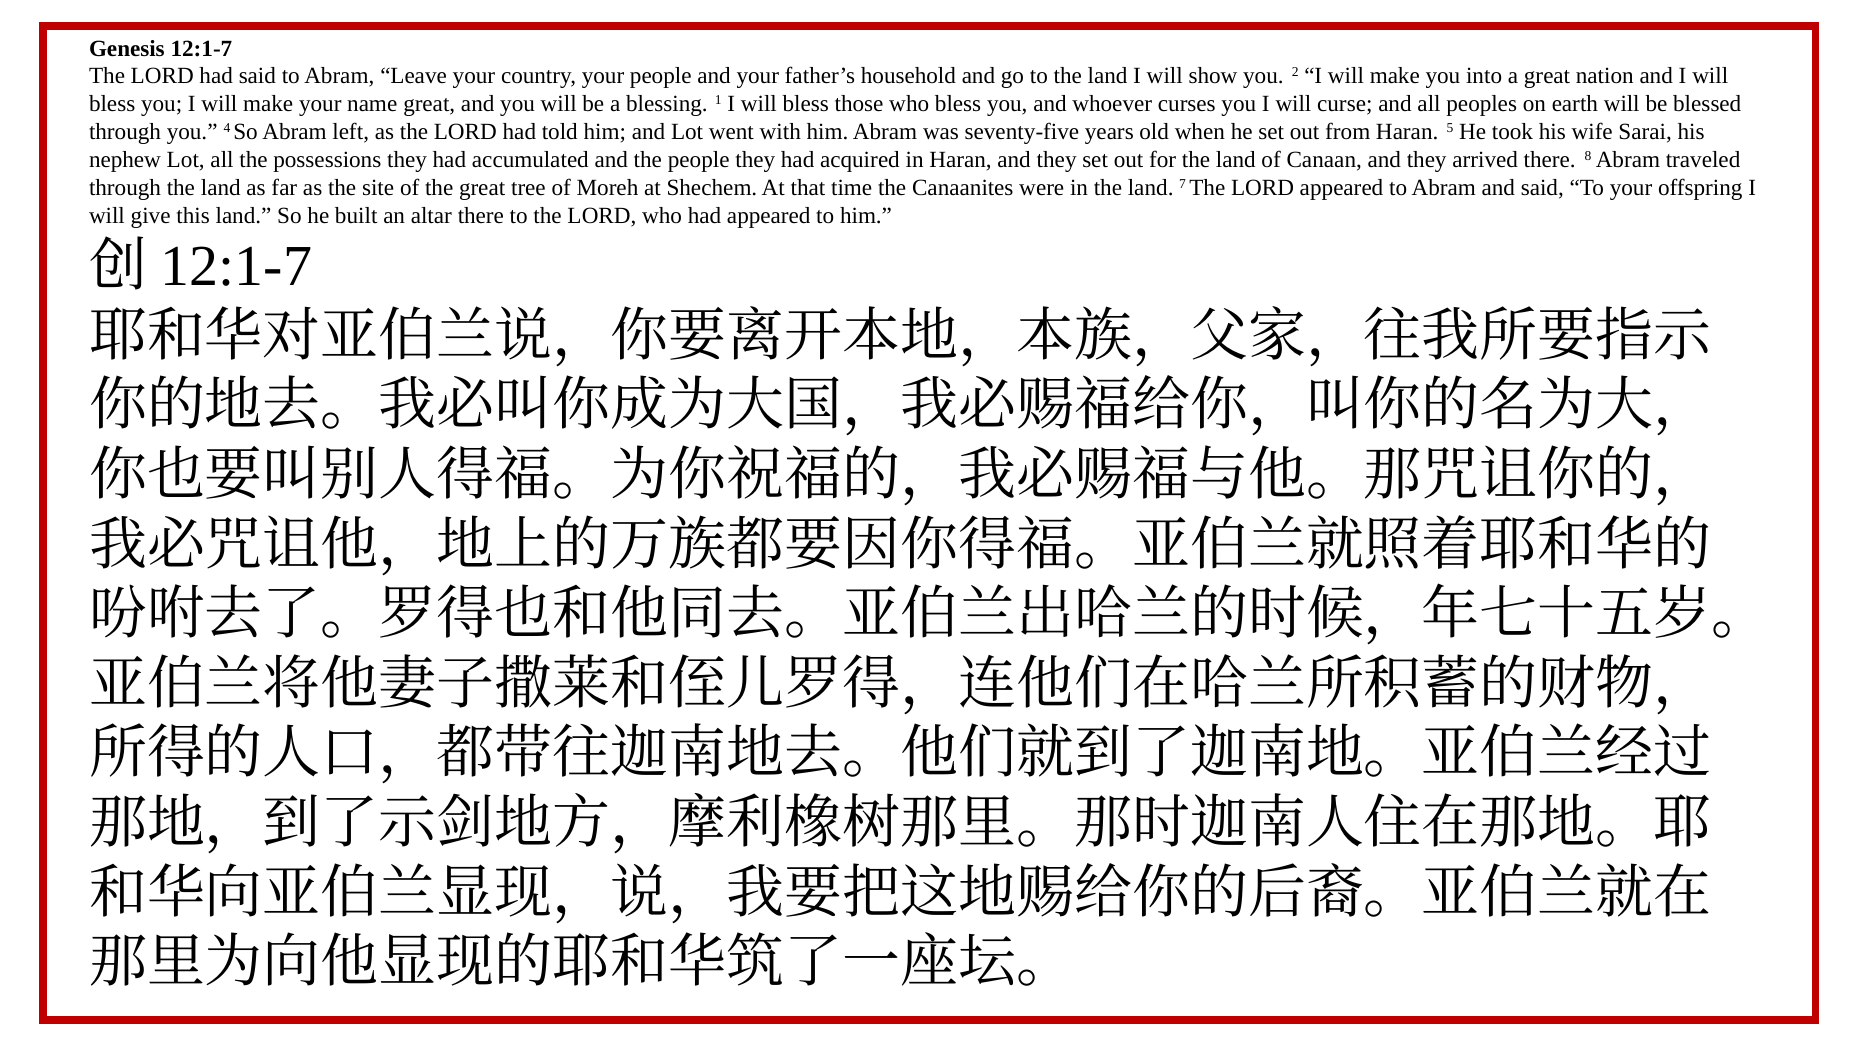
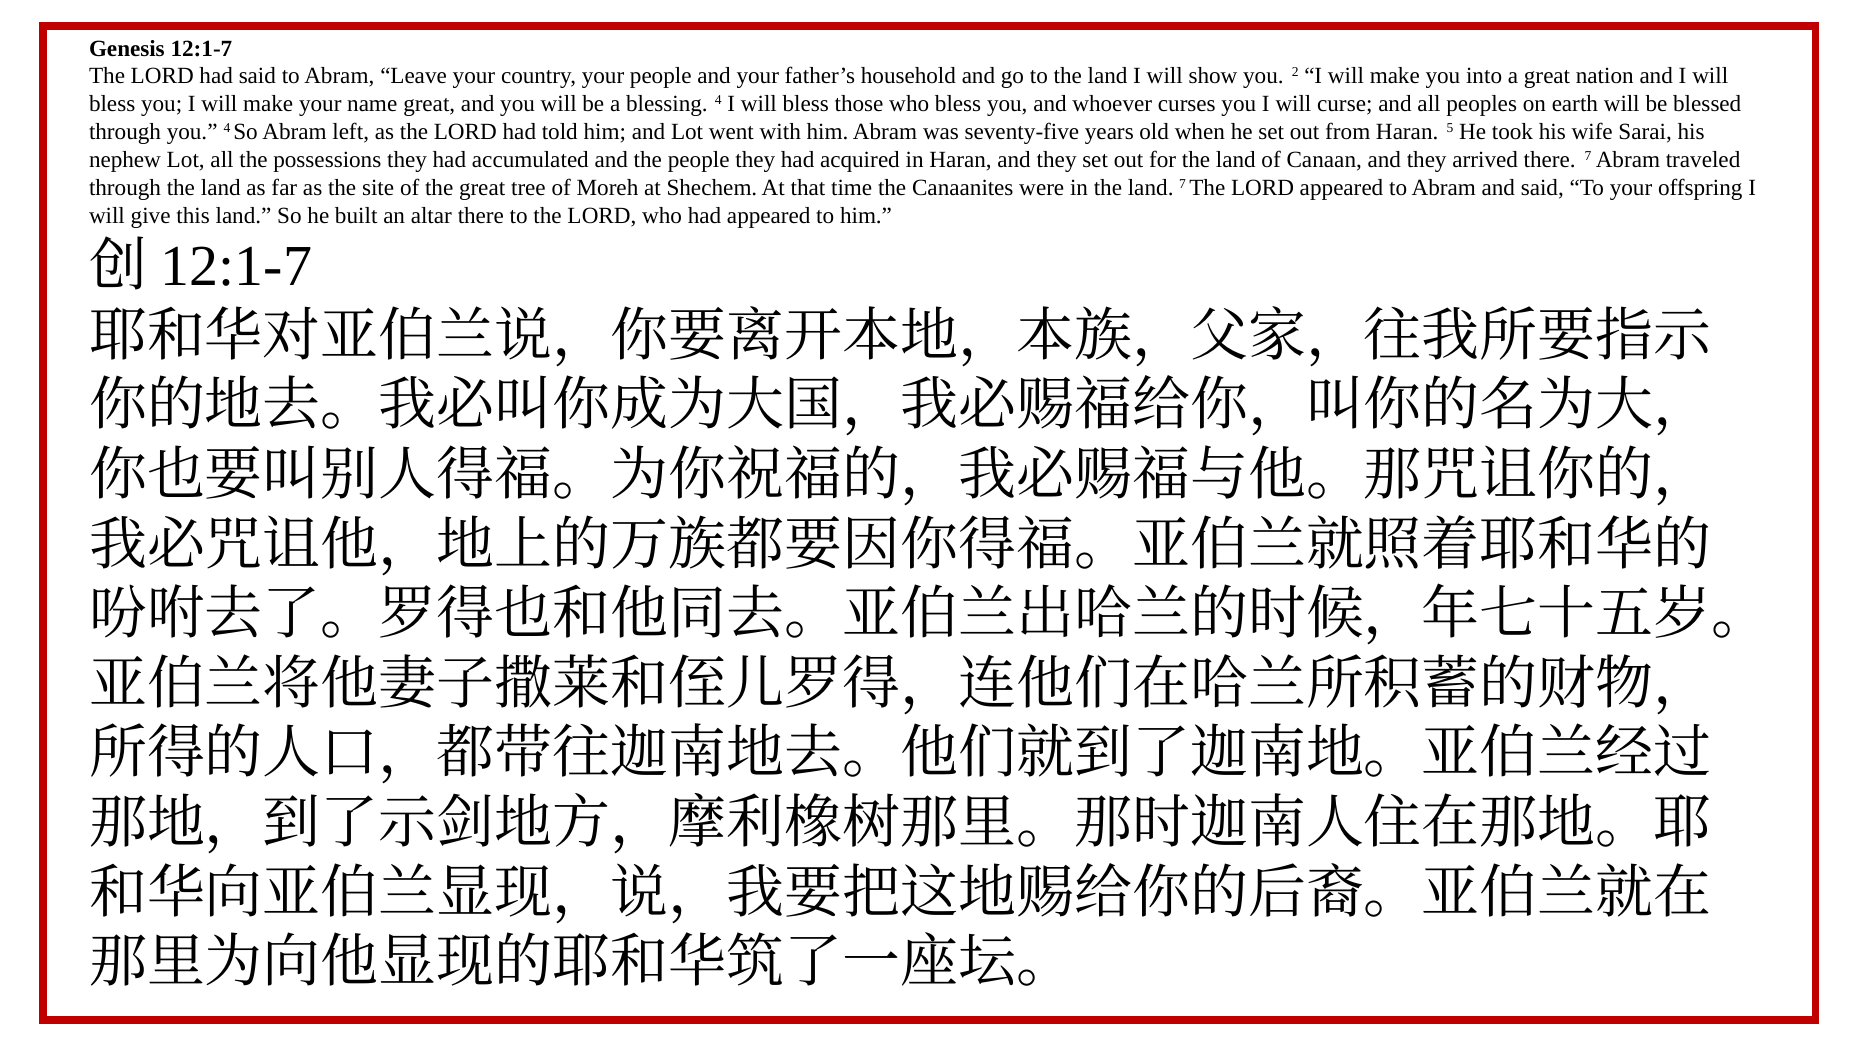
blessing 1: 1 -> 4 (718, 100)
there 8: 8 -> 7 (1588, 156)
